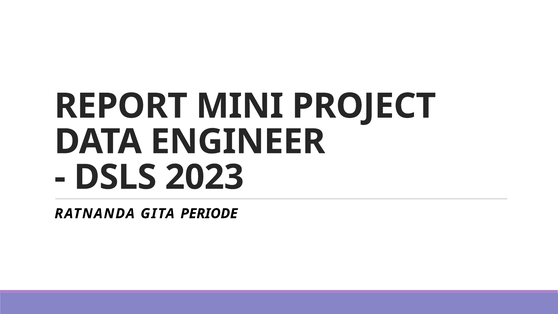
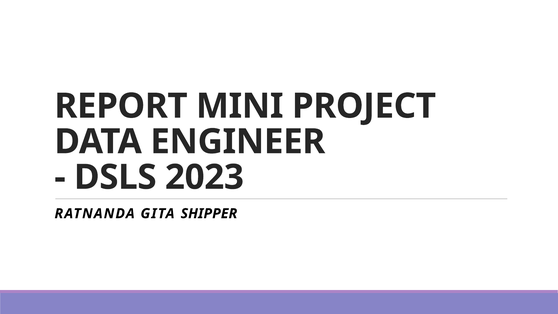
PERIODE: PERIODE -> SHIPPER (209, 213)
